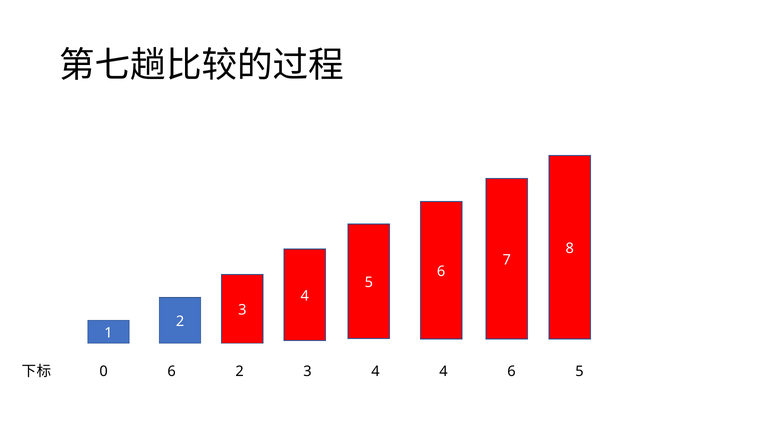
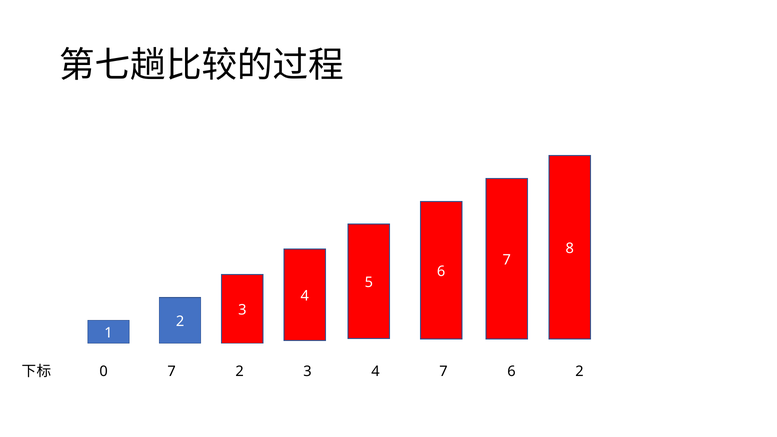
0 6: 6 -> 7 (172, 372)
4 4: 4 -> 7 (444, 372)
5: 5 -> 2 (579, 372)
